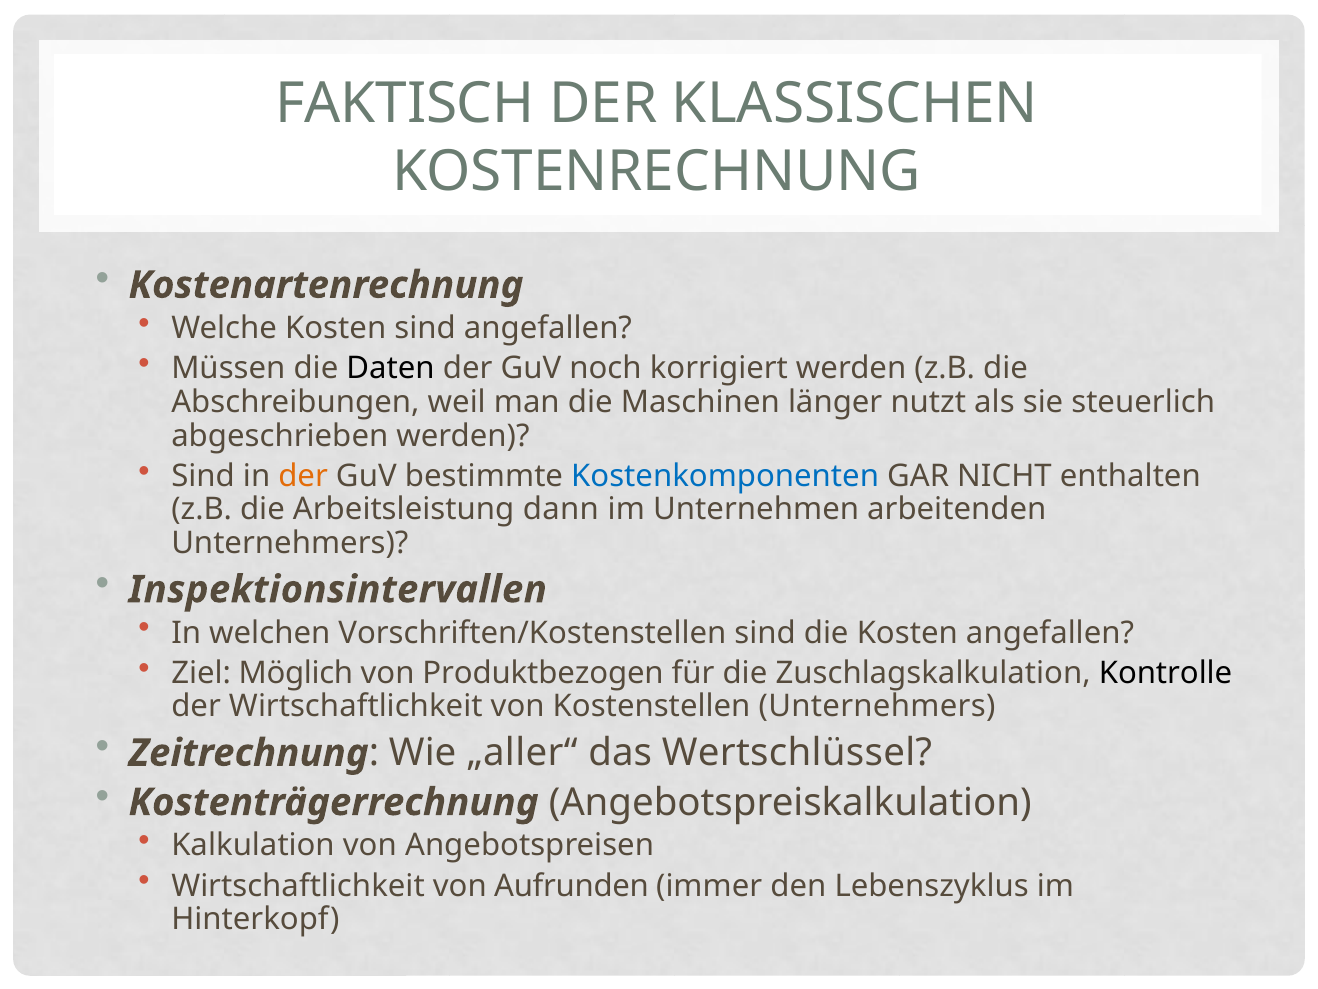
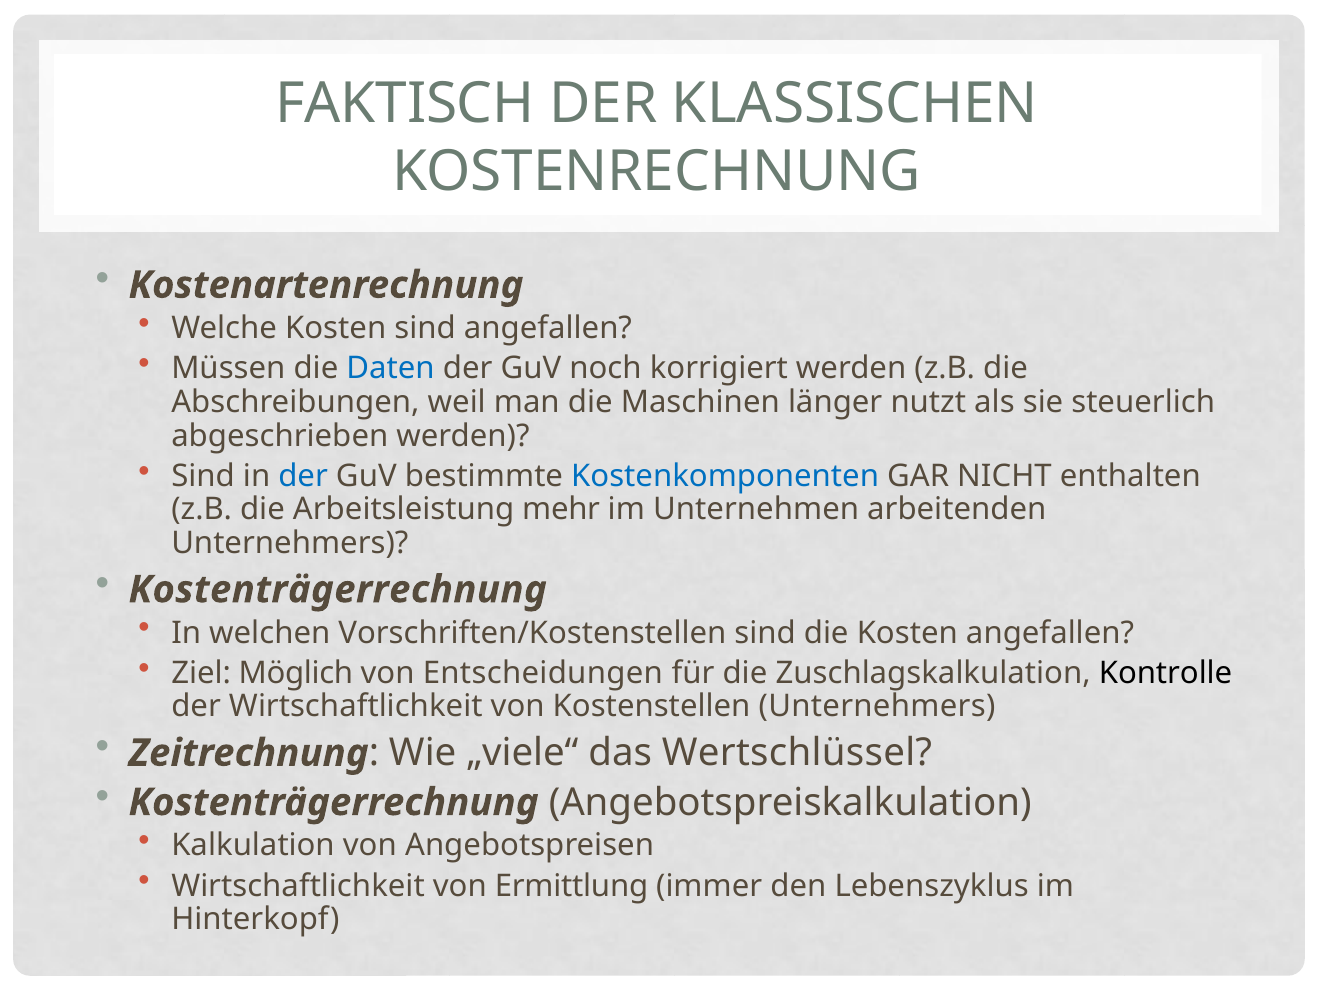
Daten colour: black -> blue (391, 368)
der colour: orange -> blue (303, 476)
dann: dann -> mehr (561, 509)
Inspektionsintervallen: Inspektionsintervallen -> Kostenträgerrechnung (338, 589)
Produktbezogen: Produktbezogen -> Entscheidungen (543, 673)
„aller“: „aller“ -> „viele“ (522, 753)
Aufrunden: Aufrunden -> Ermittlung (571, 885)
